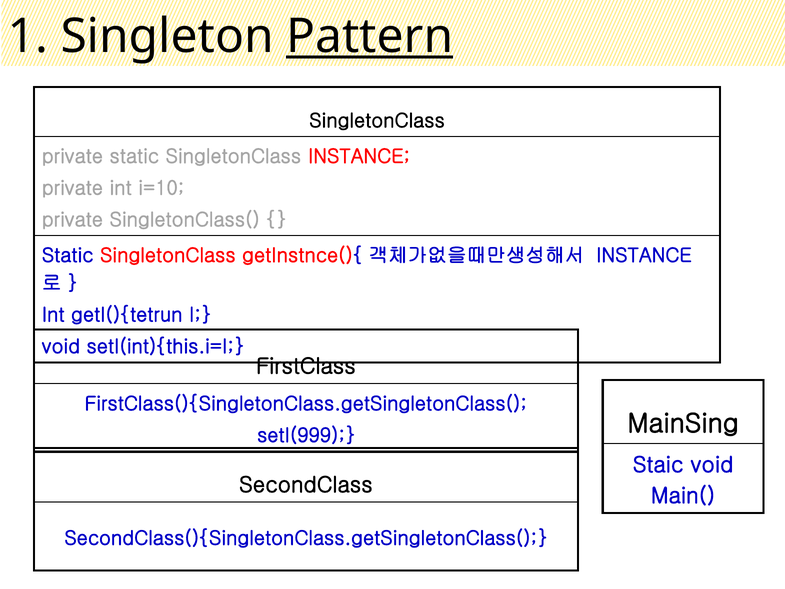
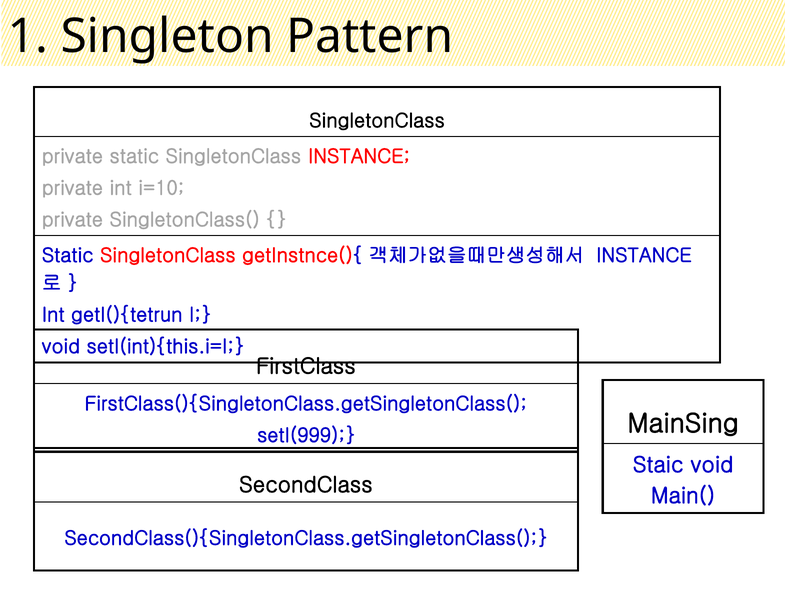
Pattern underline: present -> none (370, 36)
